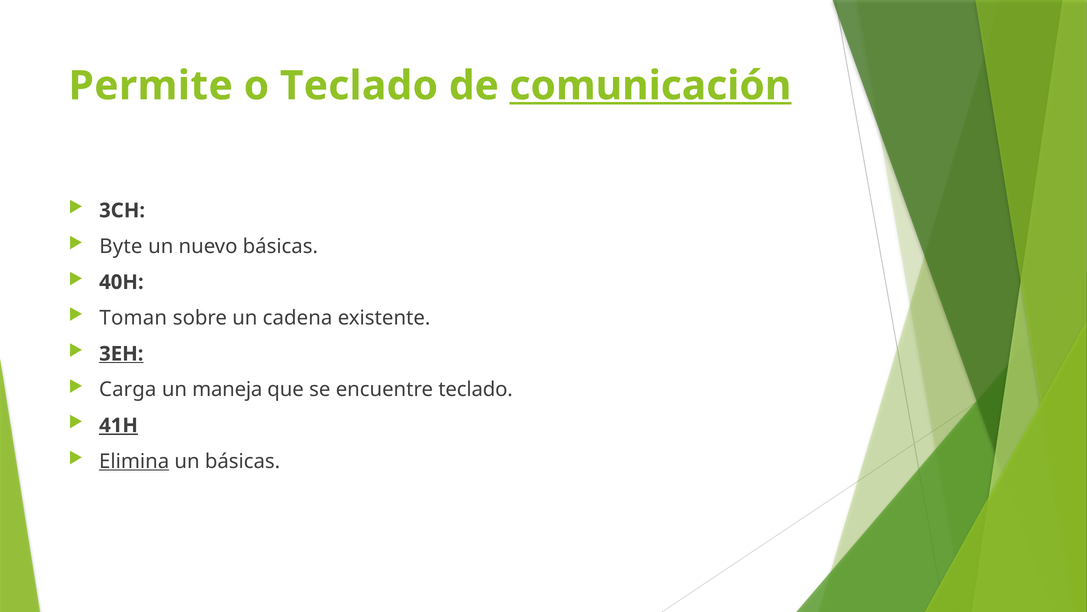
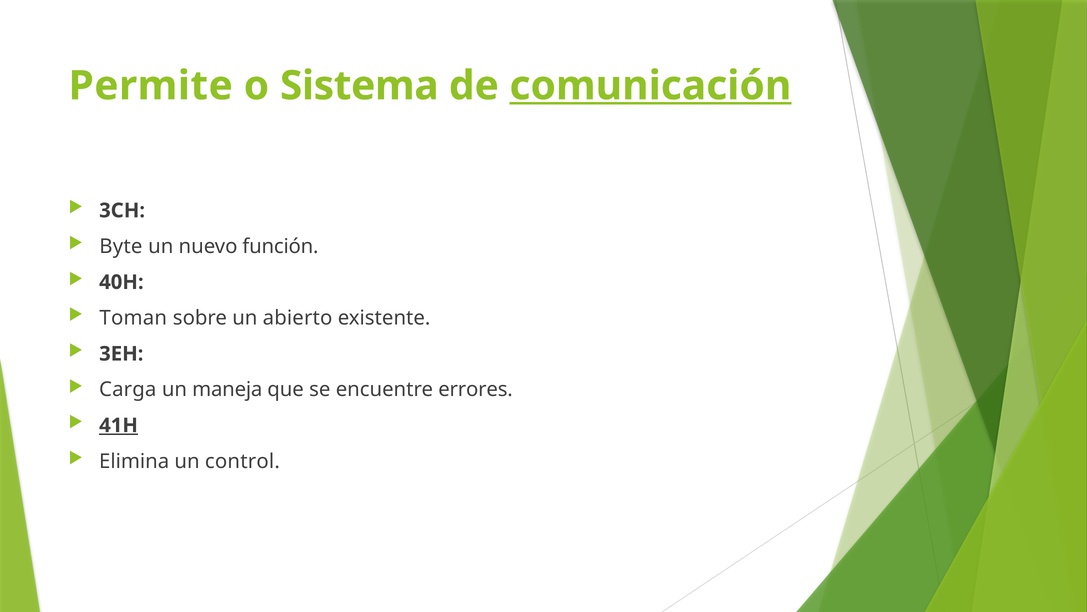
o Teclado: Teclado -> Sistema (359, 86)
nuevo básicas: básicas -> función (280, 246)
cadena: cadena -> abierto (298, 318)
3EH underline: present -> none (121, 354)
encuentre teclado: teclado -> errores (476, 389)
Elimina underline: present -> none (134, 461)
un básicas: básicas -> control (242, 461)
